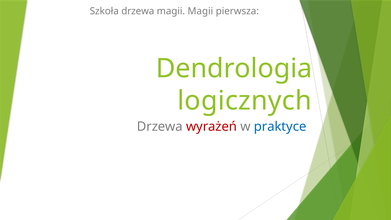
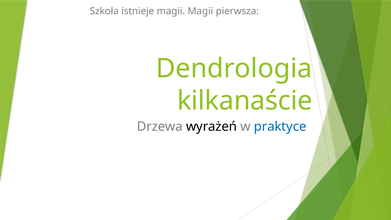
Szkoła drzewa: drzewa -> istnieje (138, 11)
logicznych: logicznych -> kilkanaście (245, 101)
wyrażeń colour: red -> black (211, 127)
